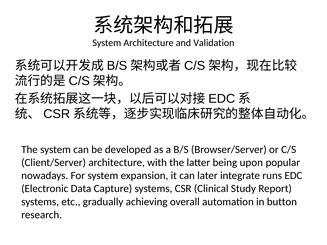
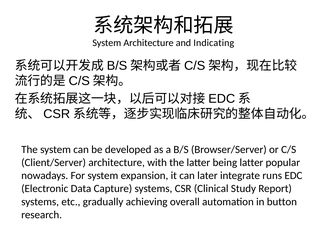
Validation: Validation -> Indicating (214, 43)
being upon: upon -> latter (251, 163)
